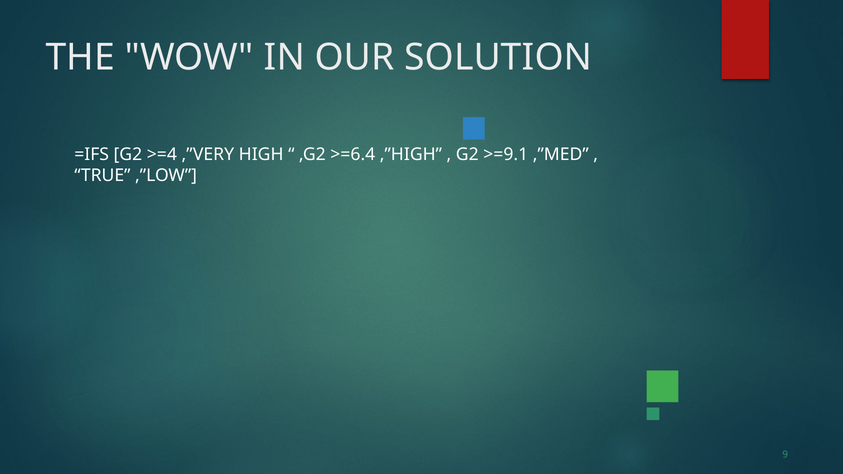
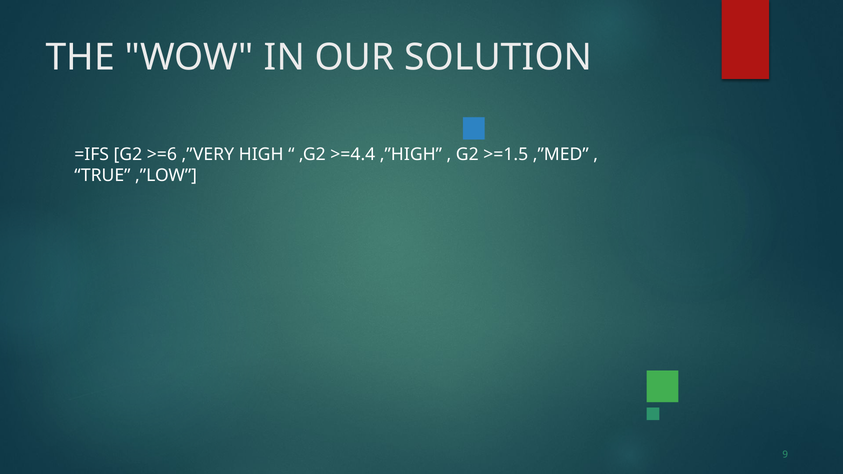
>=4: >=4 -> >=6 (162, 155)
>=6.4: >=6.4 -> >=4.4 (353, 155)
>=9.1: >=9.1 -> >=1.5 (506, 155)
